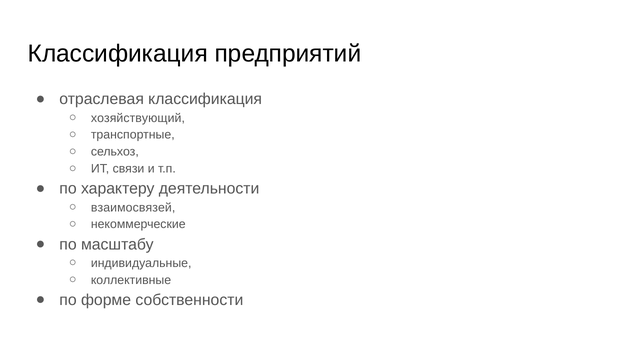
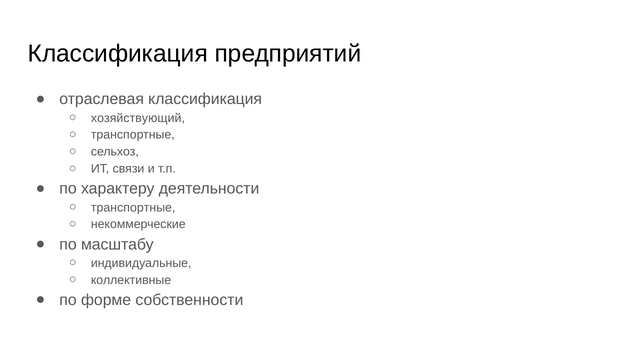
взаимосвязей: взаимосвязей -> транспортные (133, 207)
